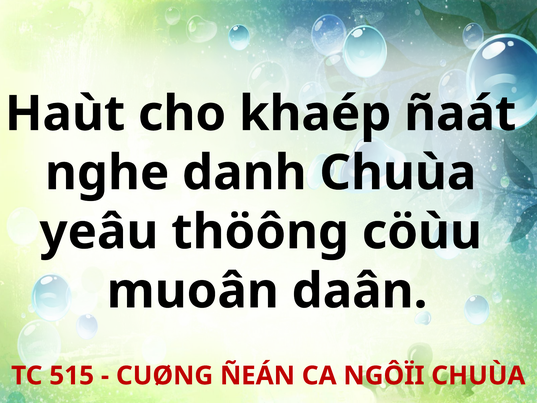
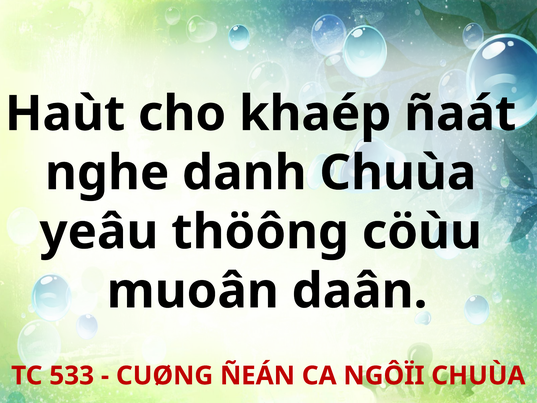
515: 515 -> 533 (72, 375)
